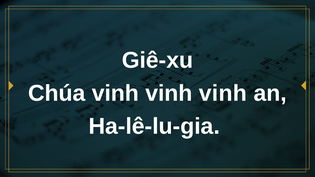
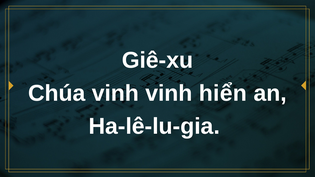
vinh: vinh -> hiển (223, 93)
